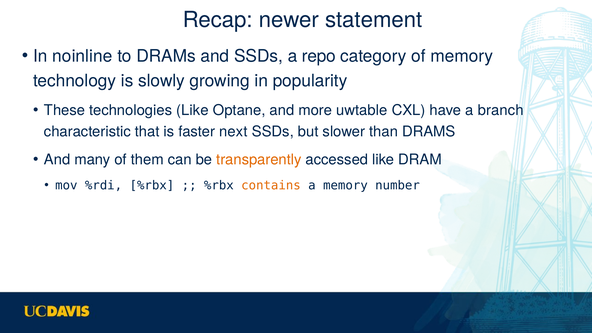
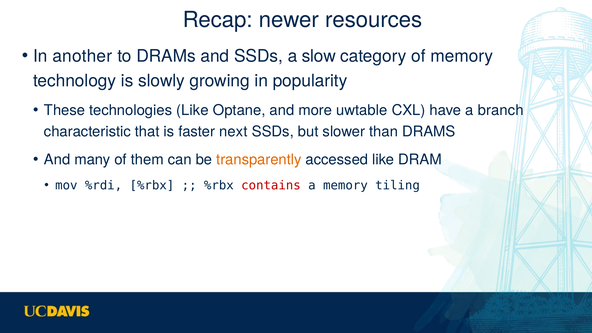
statement: statement -> resources (374, 20)
noinline: noinline -> another (82, 56)
repo: repo -> slow (319, 56)
contains colour: orange -> red (271, 186)
number: number -> tiling (398, 186)
